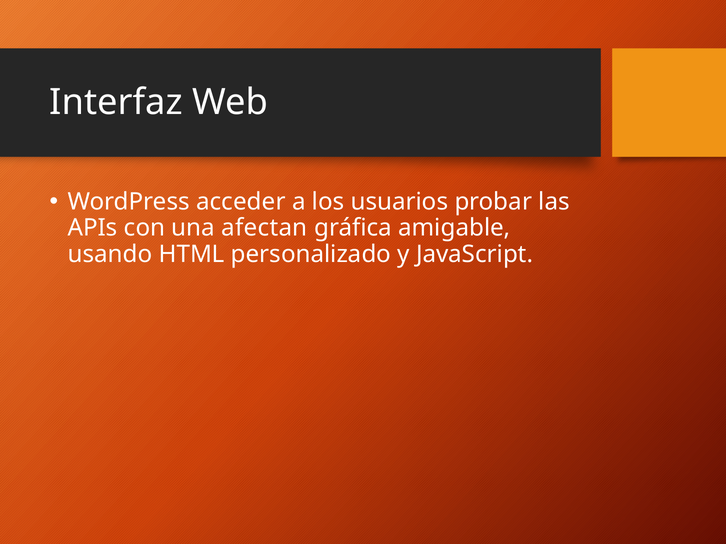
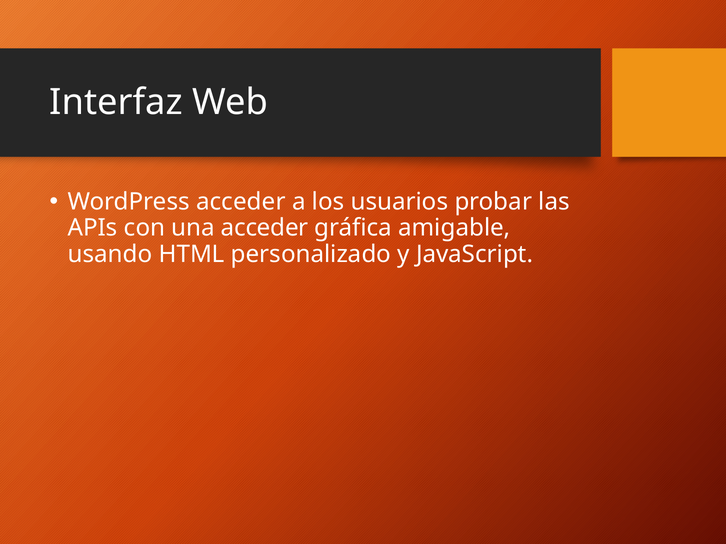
una afectan: afectan -> acceder (265, 228)
